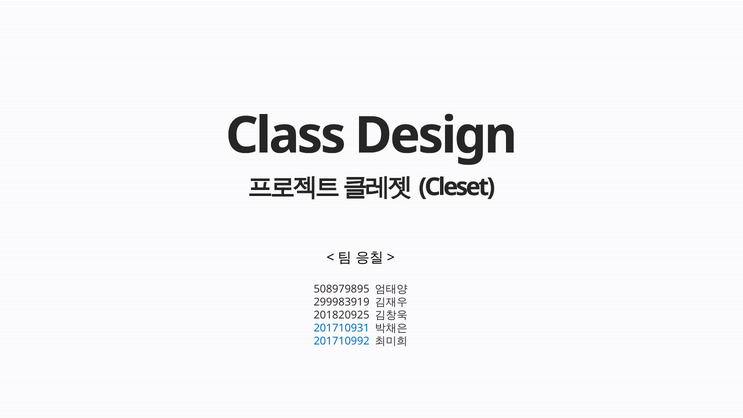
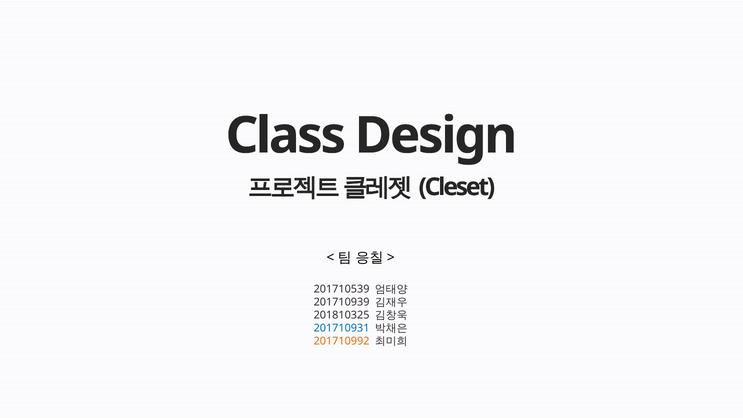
508979895: 508979895 -> 201710539 (342, 289)
299983919: 299983919 -> 201710939 (342, 302)
201820925: 201820925 -> 201810325 (342, 315)
201710992 colour: blue -> orange (342, 341)
